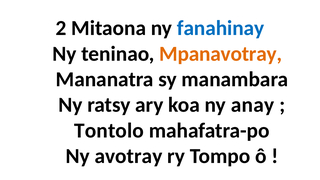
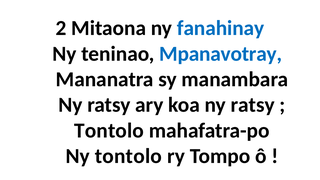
Mpanavotray colour: orange -> blue (221, 54)
koa ny anay: anay -> ratsy (253, 105)
Ny avotray: avotray -> tontolo (128, 156)
